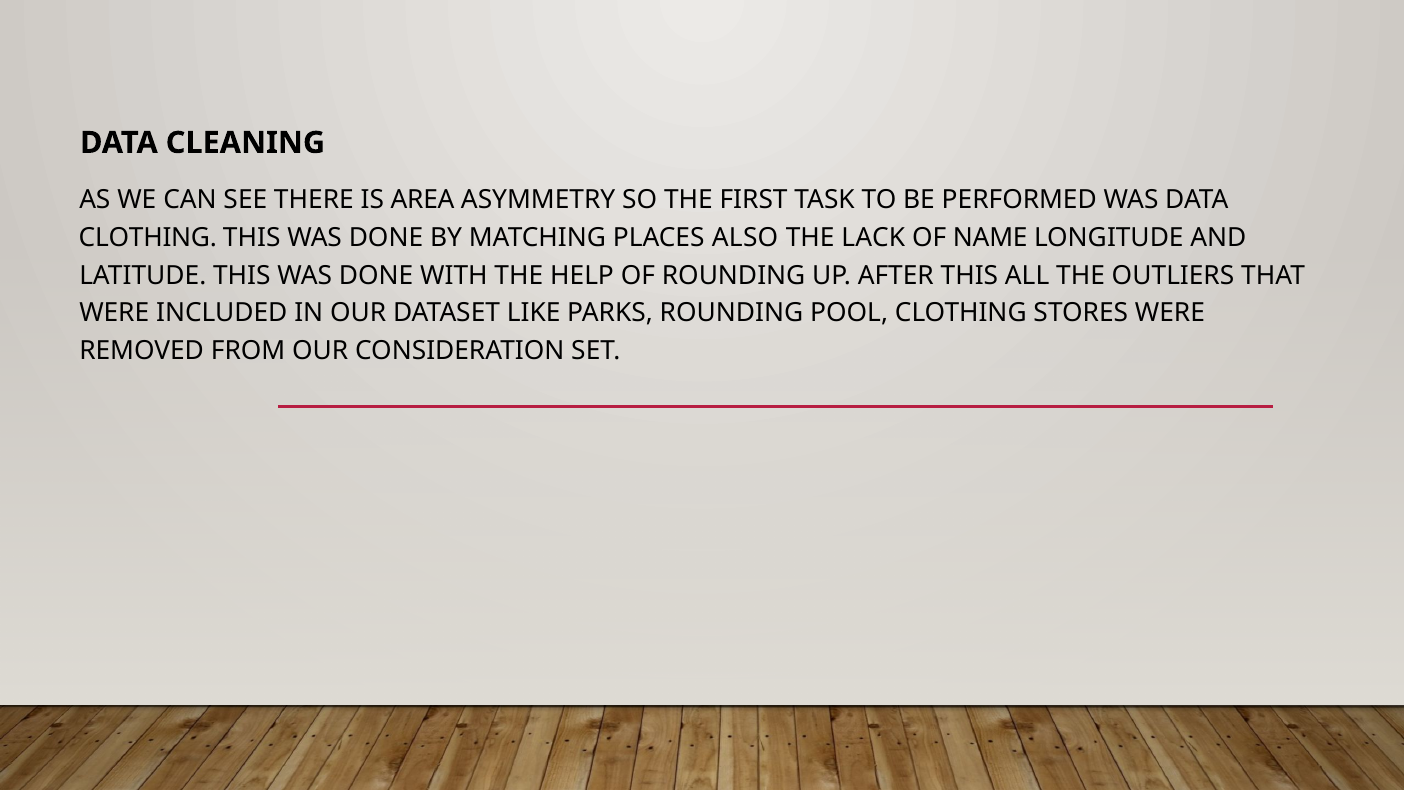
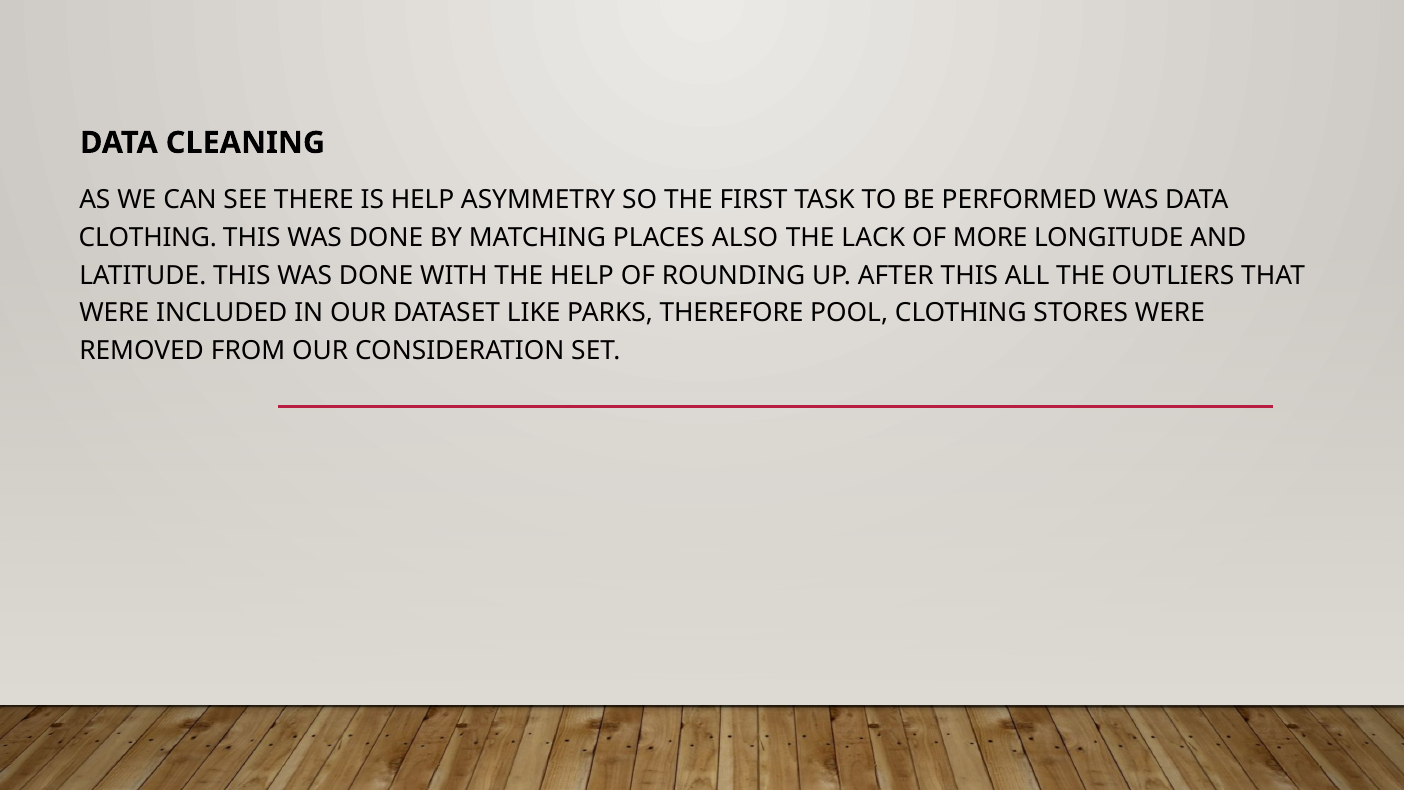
IS AREA: AREA -> HELP (423, 199)
NAME: NAME -> MORE (990, 237)
PARKS ROUNDING: ROUNDING -> THEREFORE (732, 313)
